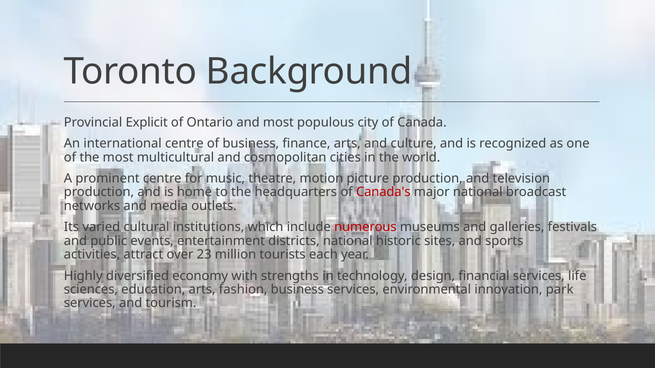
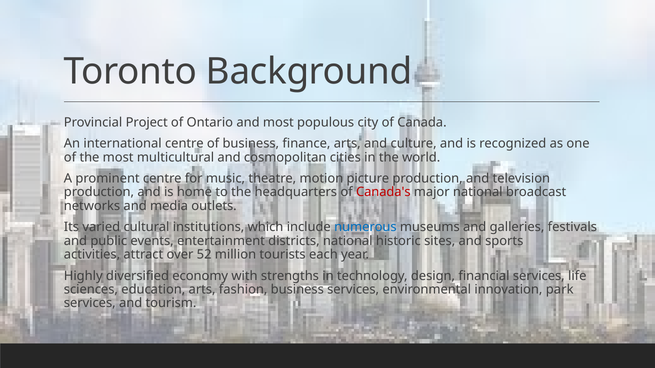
Explicit: Explicit -> Project (147, 123)
numerous colour: red -> blue (365, 227)
23: 23 -> 52 (204, 255)
